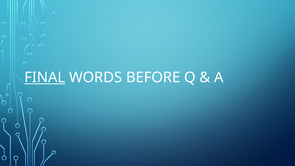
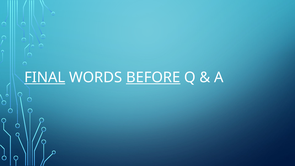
BEFORE underline: none -> present (153, 77)
